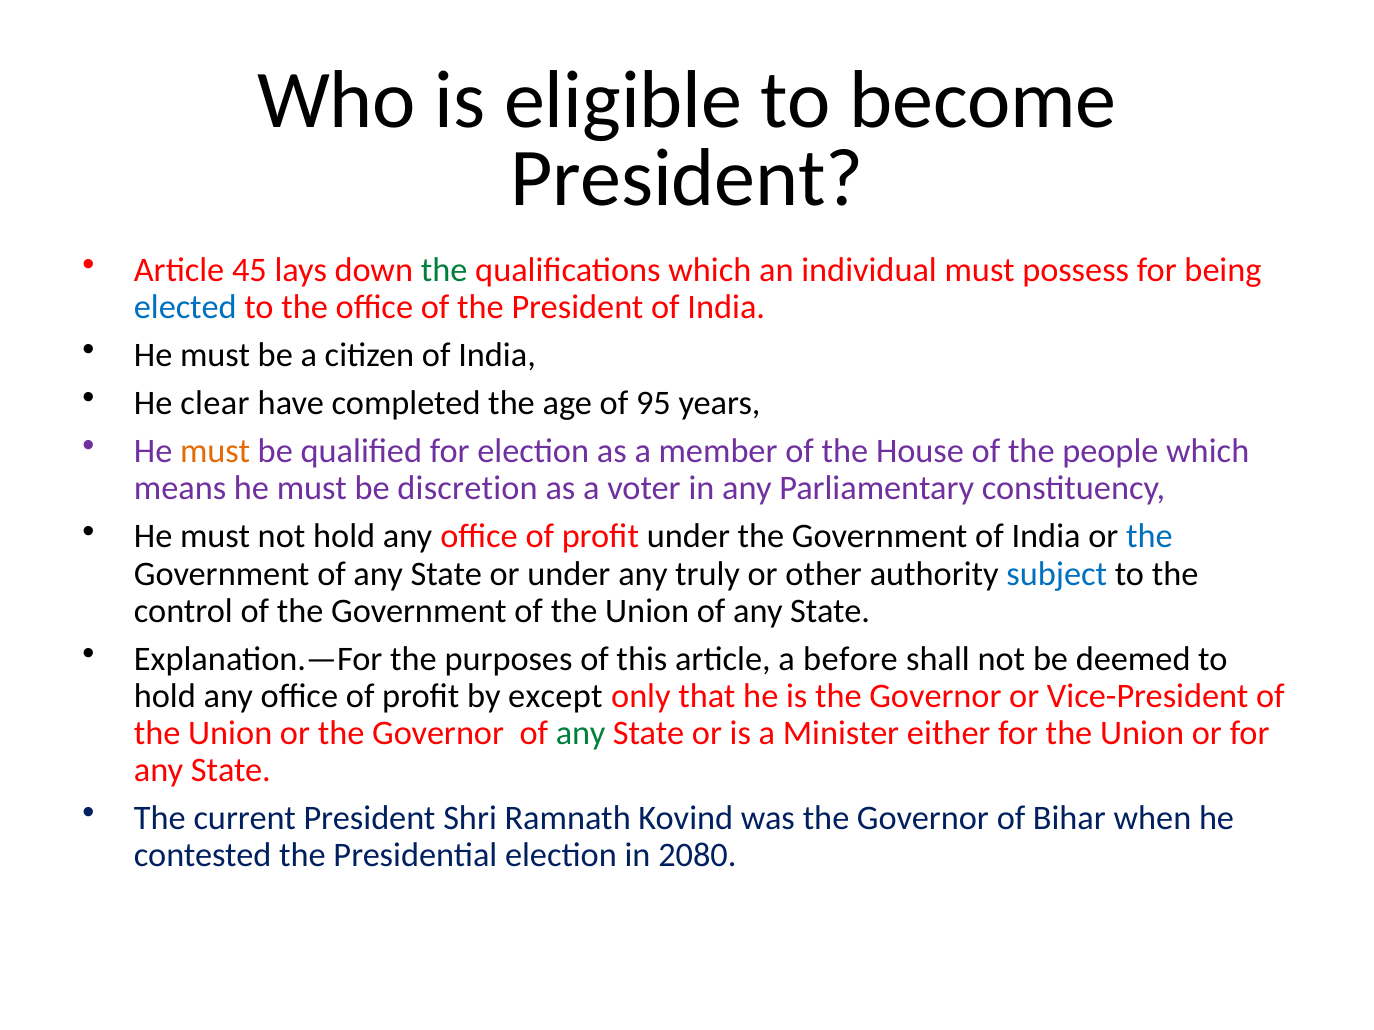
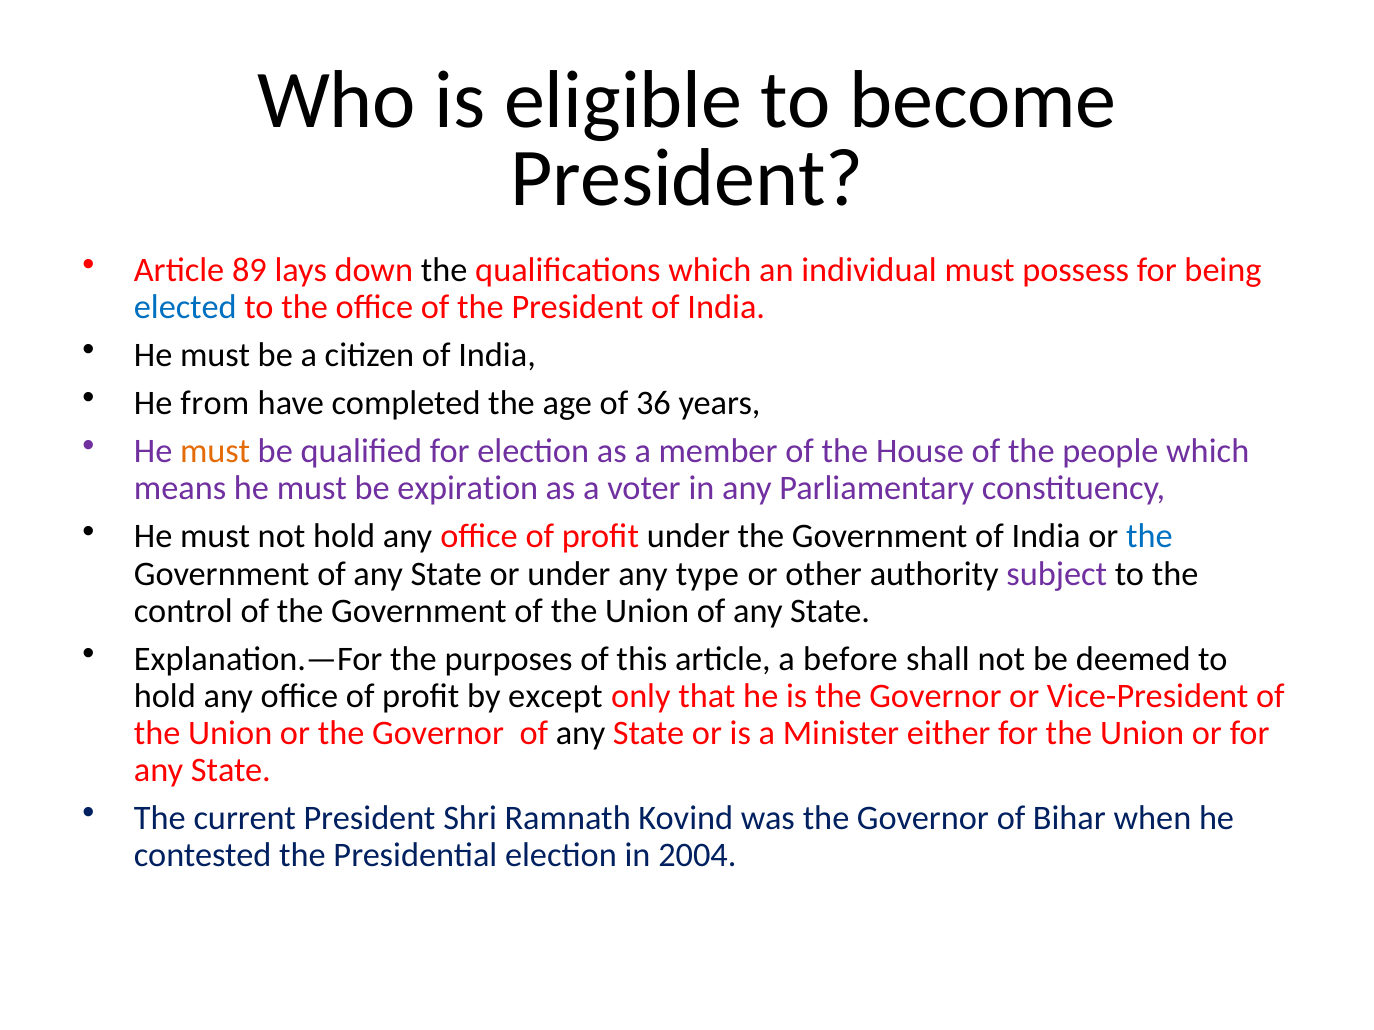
45: 45 -> 89 (249, 270)
the colour: green -> black (444, 270)
clear: clear -> from (215, 404)
95: 95 -> 36 (653, 404)
discretion: discretion -> expiration (468, 489)
truly: truly -> type (707, 574)
subject colour: blue -> purple (1057, 574)
any colour: green -> black (581, 733)
2080: 2080 -> 2004 (697, 856)
